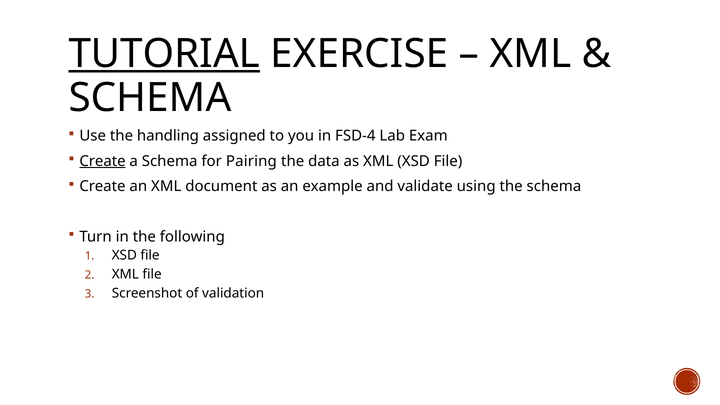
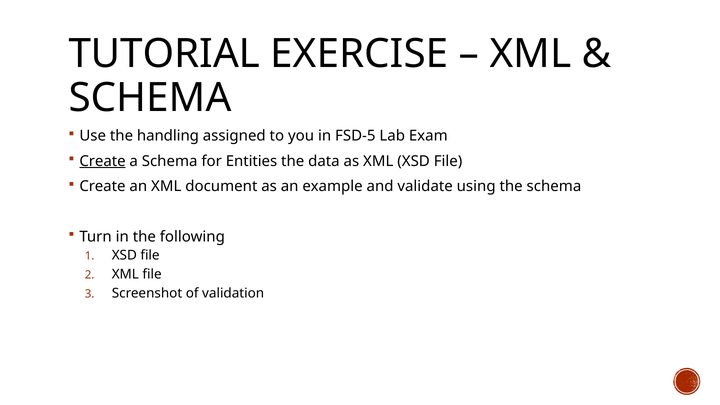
TUTORIAL underline: present -> none (164, 54)
FSD-4: FSD-4 -> FSD-5 (355, 136)
Pairing: Pairing -> Entities (252, 161)
